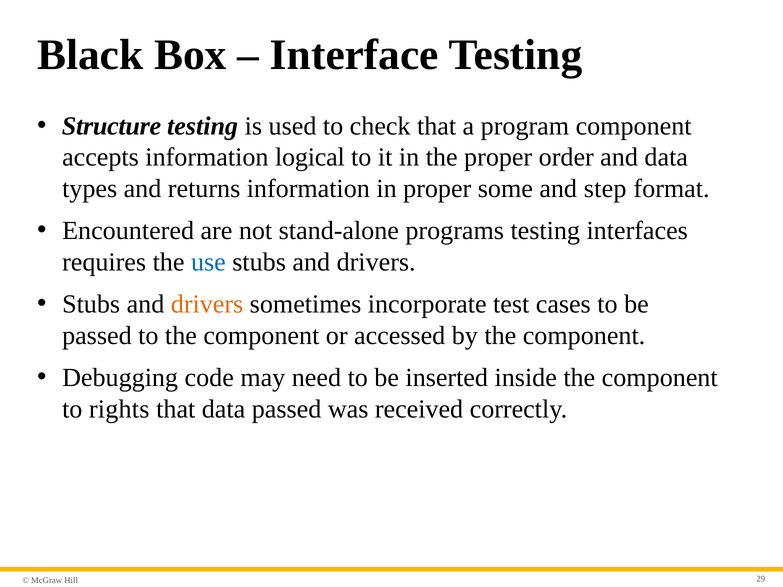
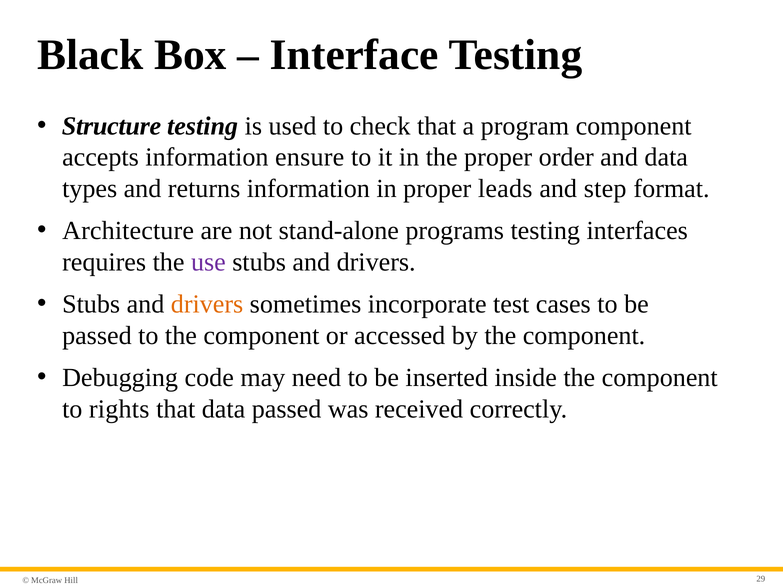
logical: logical -> ensure (310, 157)
some: some -> leads (505, 189)
Encountered: Encountered -> Architecture (128, 231)
use colour: blue -> purple (208, 262)
